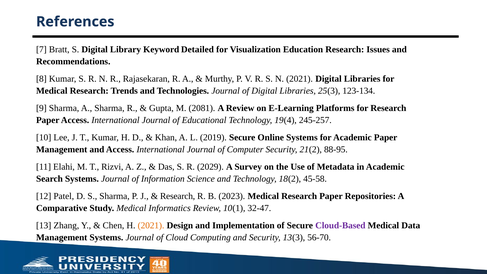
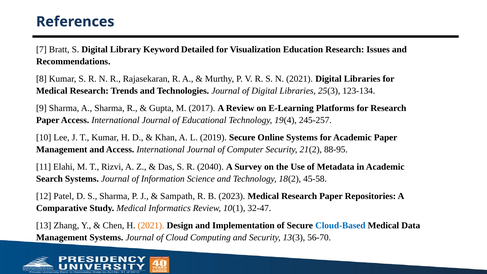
2081: 2081 -> 2017 (202, 108)
2029: 2029 -> 2040 (210, 167)
Research: Research -> Sampath (178, 196)
Cloud-Based colour: purple -> blue (340, 226)
